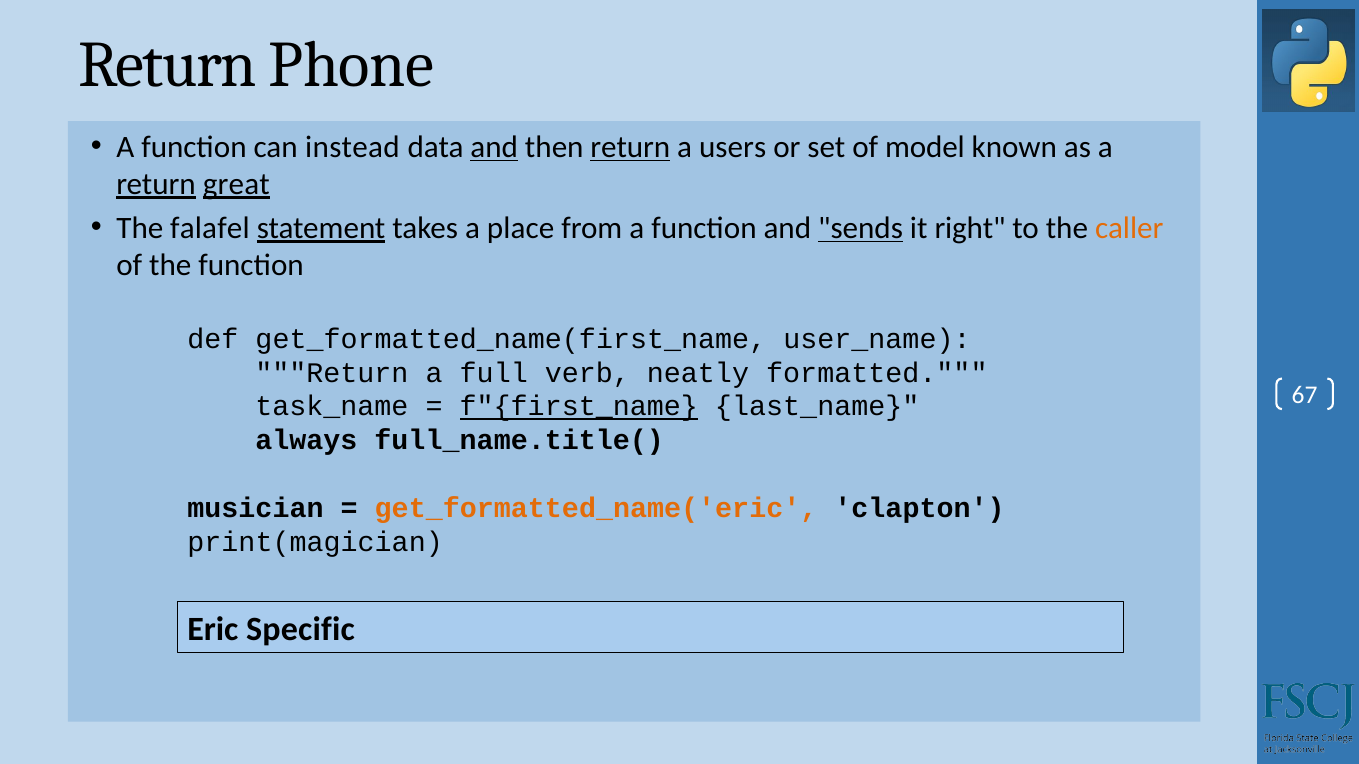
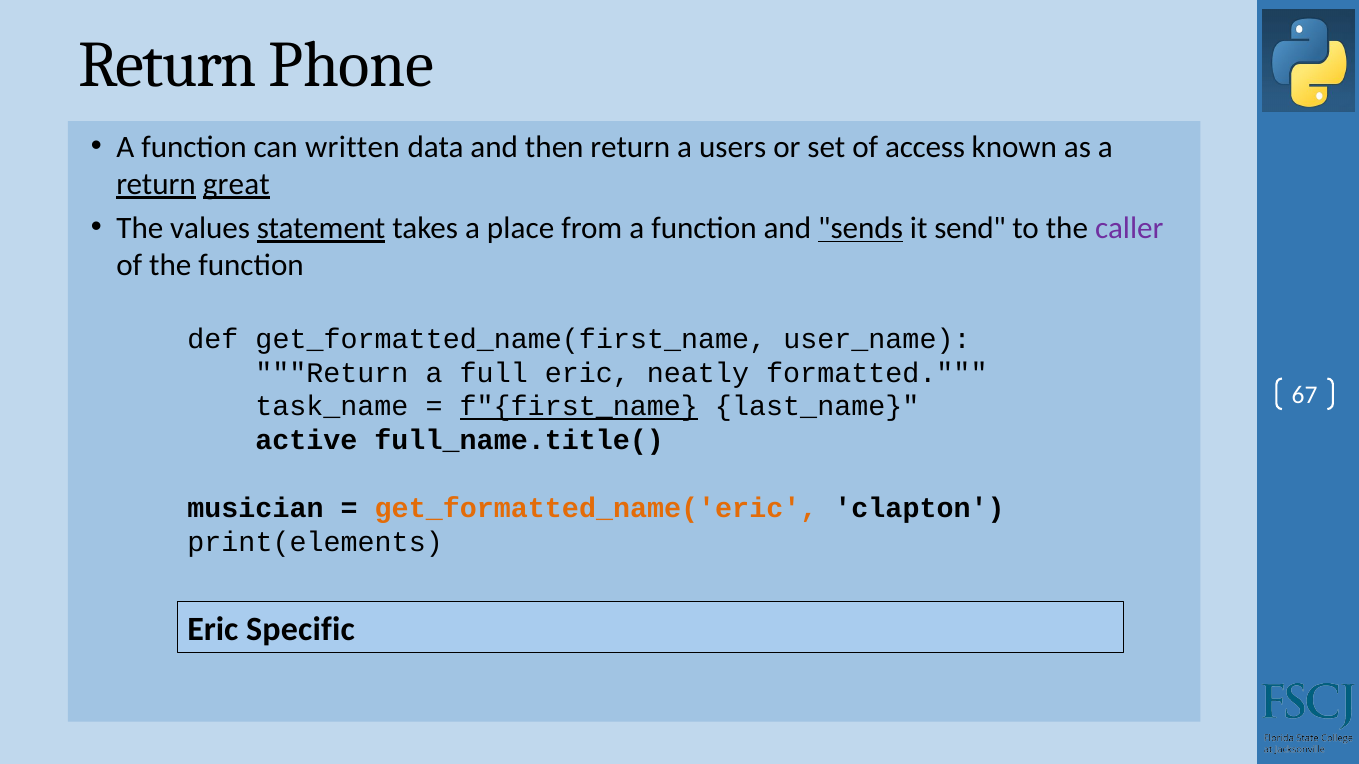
instead: instead -> written (352, 147)
and underline: present -> none (494, 147)
return underline: present -> none (630, 147)
model: model -> access (925, 147)
falafel: falafel -> values (210, 228)
right: right -> send (970, 228)
caller colour: orange -> purple (1129, 228)
full verb: verb -> eric (587, 373)
always: always -> active (306, 441)
print(magician: print(magician -> print(elements (315, 543)
